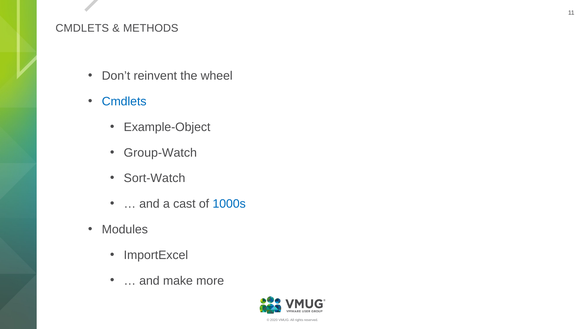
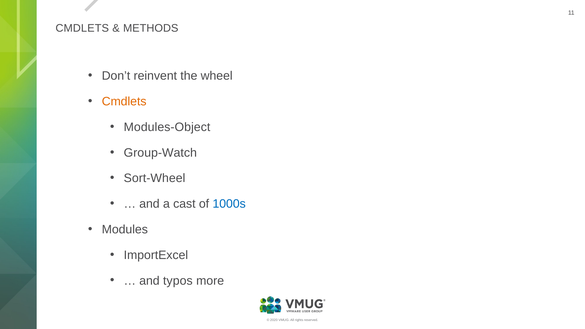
Cmdlets colour: blue -> orange (124, 102)
Example-Object: Example-Object -> Modules-Object (167, 127)
Sort-Watch: Sort-Watch -> Sort-Wheel (155, 178)
make: make -> typos (178, 281)
